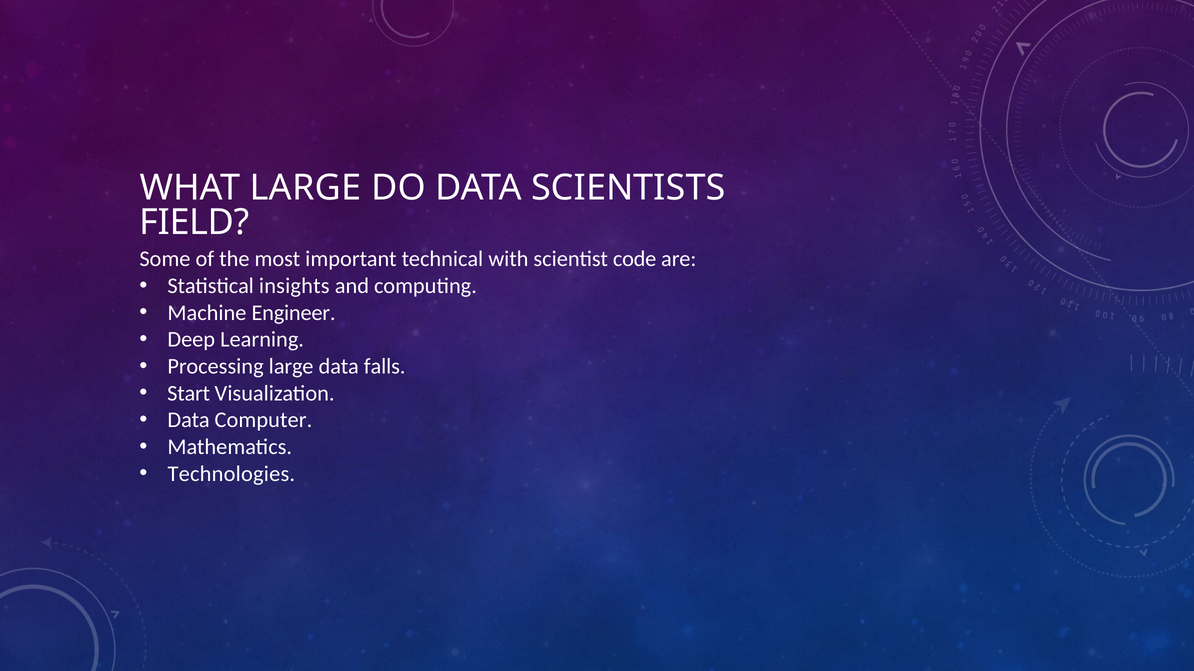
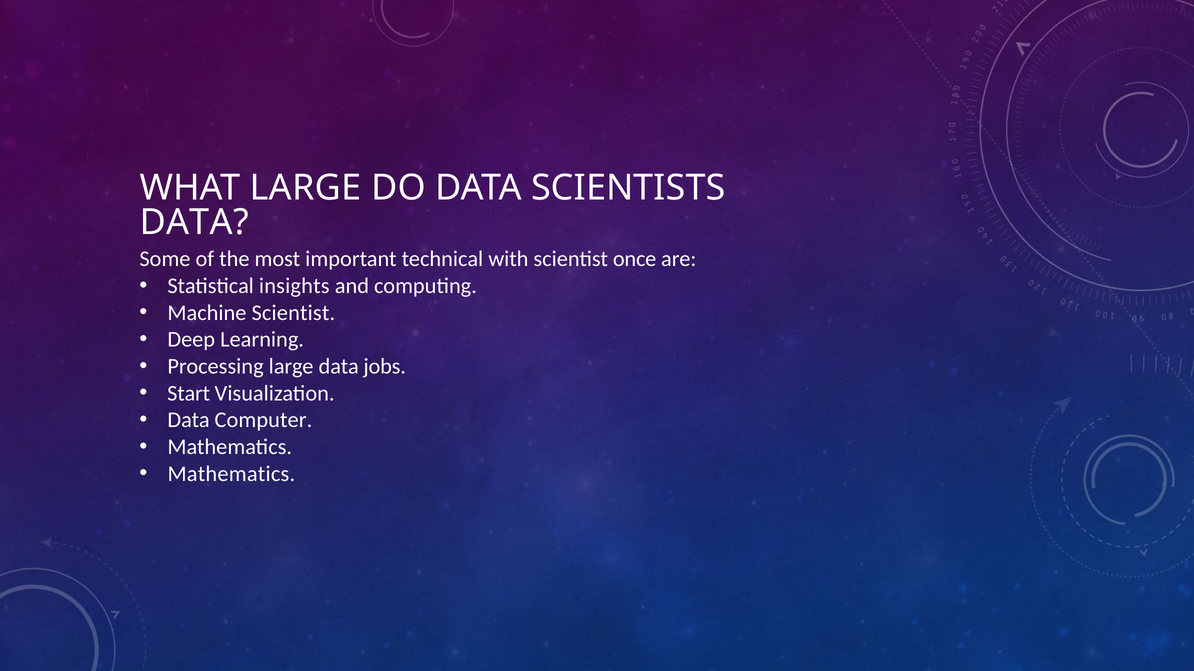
FIELD: FIELD -> DATA (194, 223)
code: code -> once (635, 259)
Machine Engineer: Engineer -> Scientist (293, 313)
falls: falls -> jobs (385, 367)
Technologies: Technologies -> Mathematics (231, 474)
